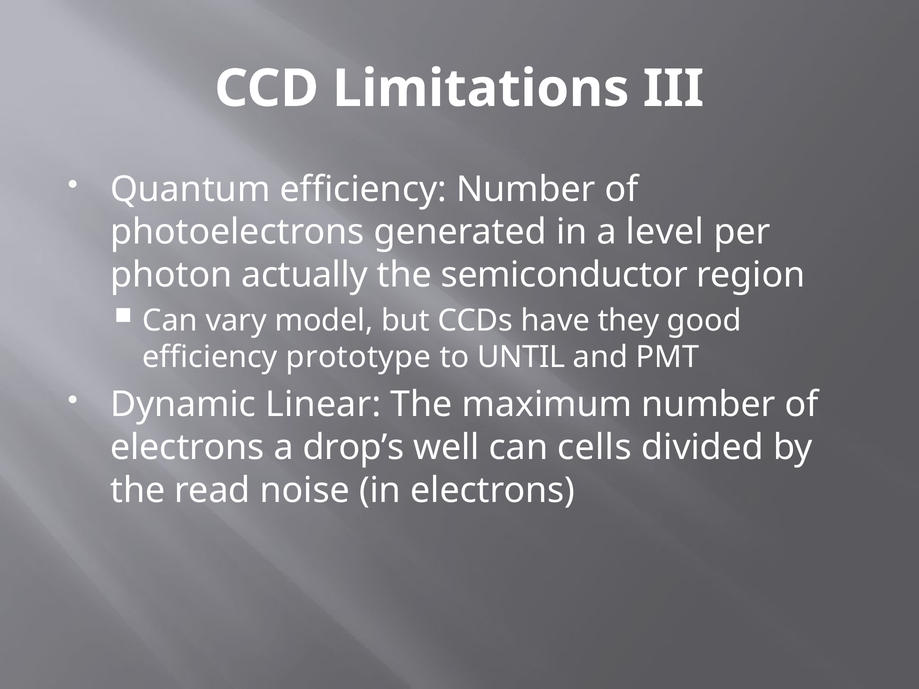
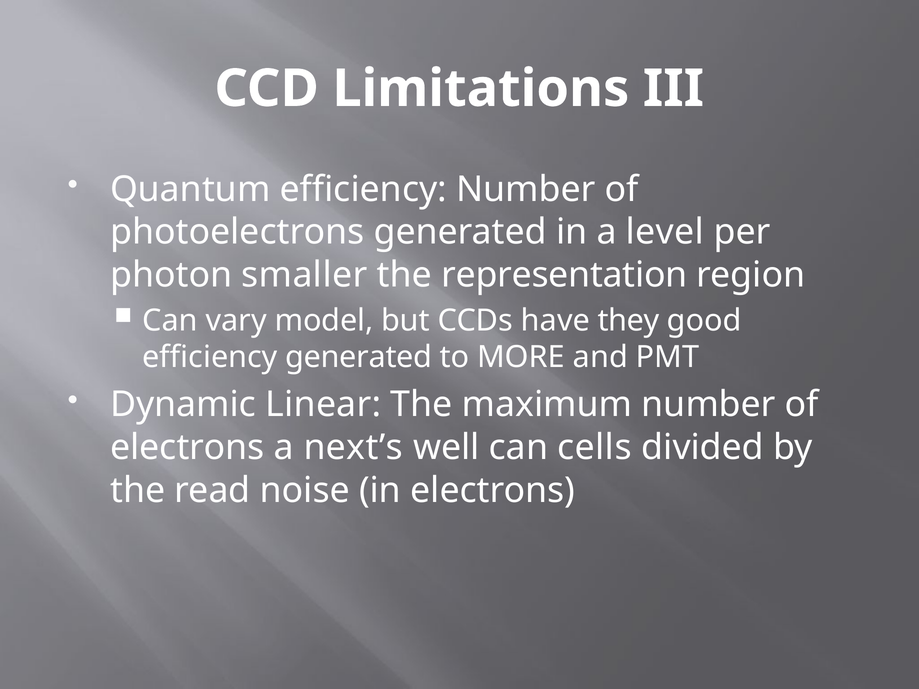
actually: actually -> smaller (304, 275)
semiconductor: semiconductor -> representation (564, 275)
efficiency prototype: prototype -> generated (359, 357)
UNTIL: UNTIL -> MORE (521, 357)
drop’s: drop’s -> next’s (353, 448)
